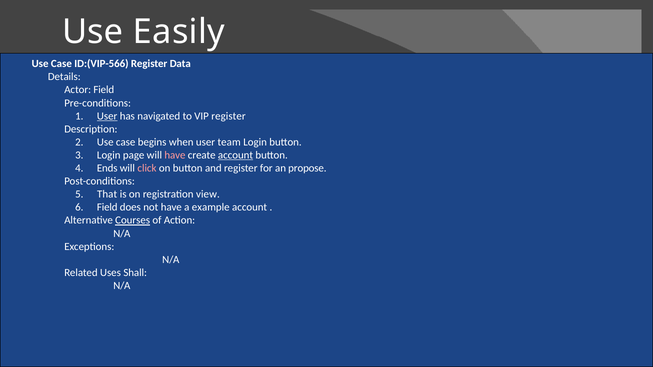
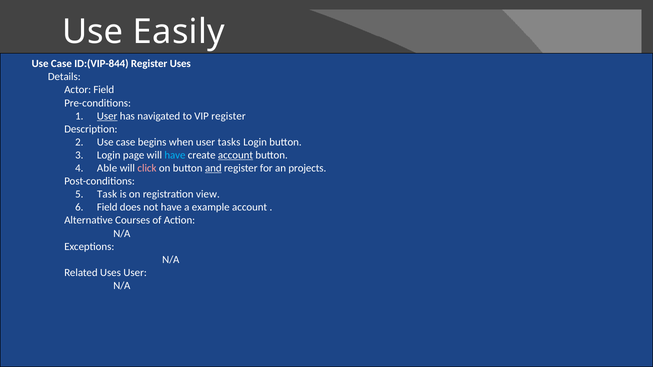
ID:(VIP-566: ID:(VIP-566 -> ID:(VIP-844 (101, 64)
Register Data: Data -> Uses (180, 64)
team: team -> tasks (229, 142)
have colour: pink -> light blue (175, 155)
Ends: Ends -> Able (107, 168)
and underline: none -> present (213, 168)
propose: propose -> projects (307, 168)
That: That -> Task (107, 194)
Courses underline: present -> none (133, 221)
Uses Shall: Shall -> User (135, 273)
